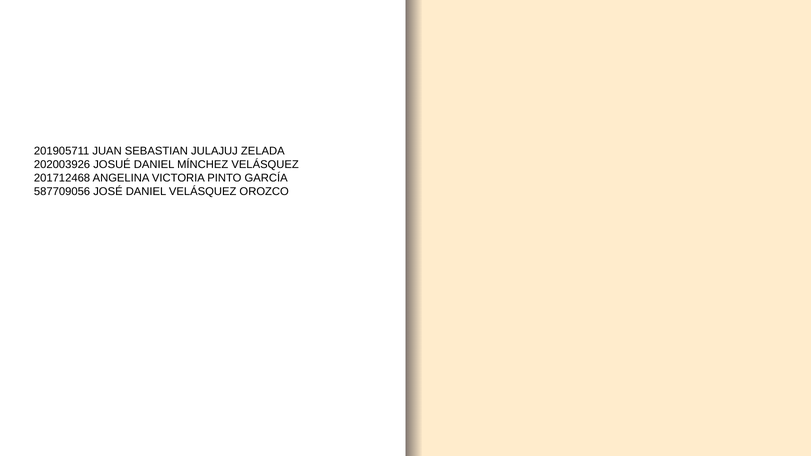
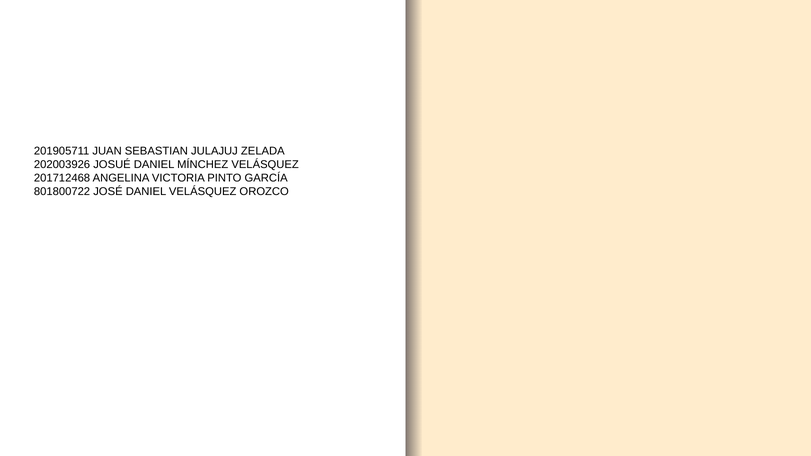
587709056: 587709056 -> 801800722 (62, 191)
